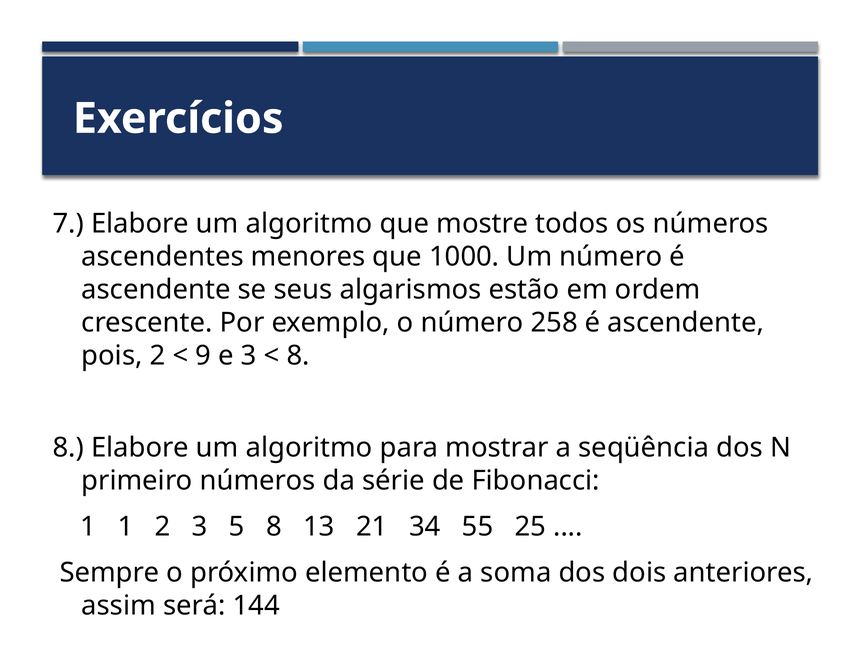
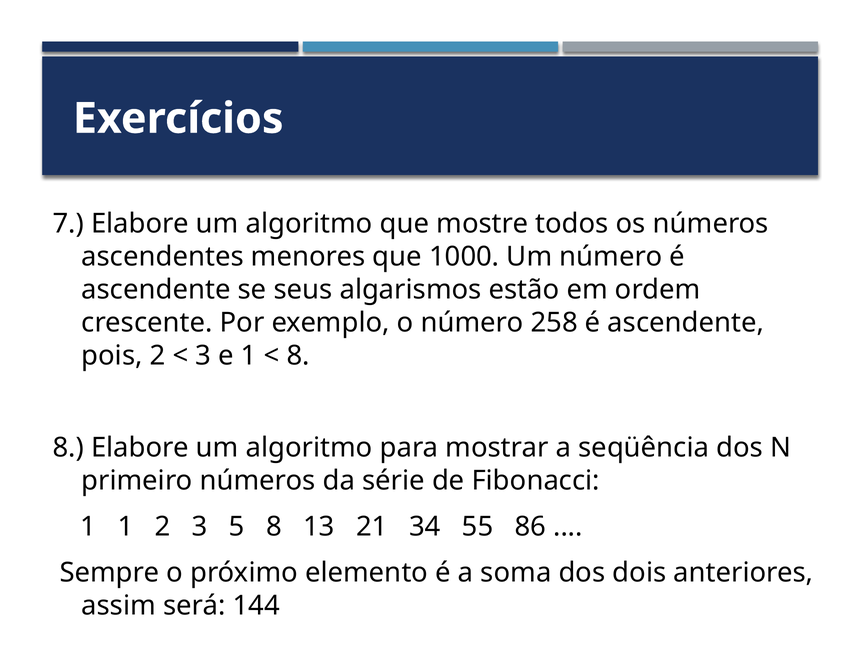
9: 9 -> 3 (203, 356)
e 3: 3 -> 1 (249, 356)
25: 25 -> 86 (530, 526)
